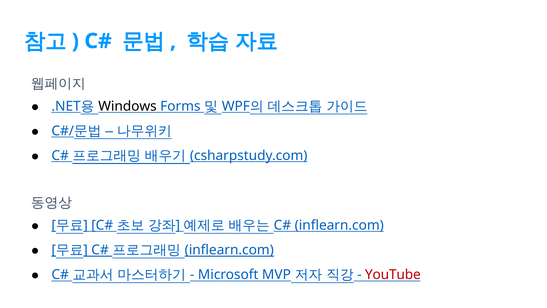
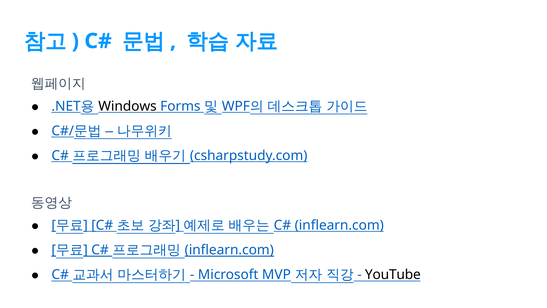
YouTube colour: red -> black (393, 274)
